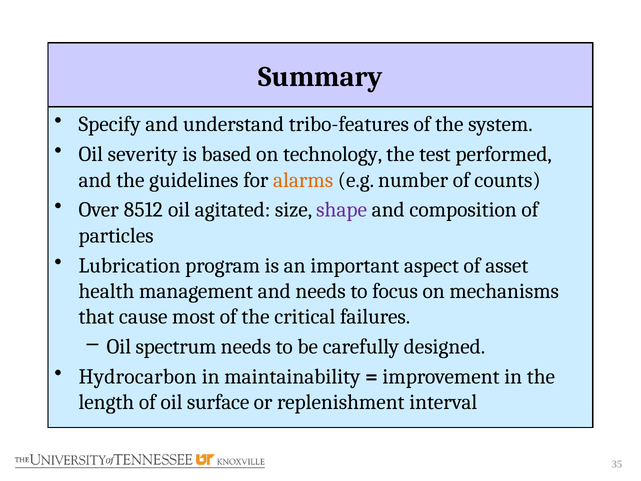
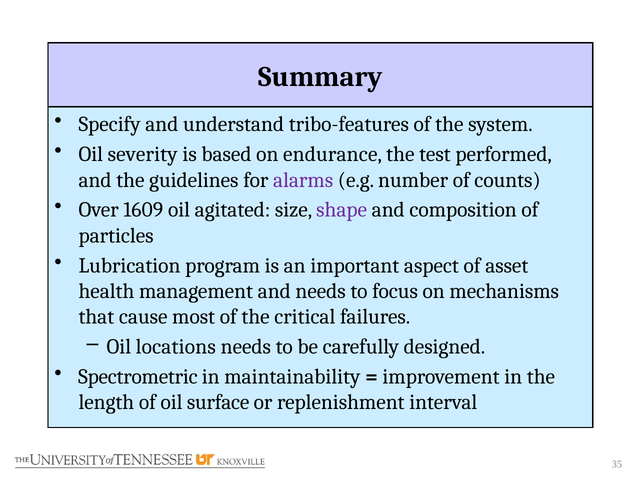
technology: technology -> endurance (333, 154)
alarms colour: orange -> purple (303, 180)
8512: 8512 -> 1609 (143, 210)
spectrum: spectrum -> locations (176, 347)
Hydrocarbon: Hydrocarbon -> Spectrometric (138, 376)
